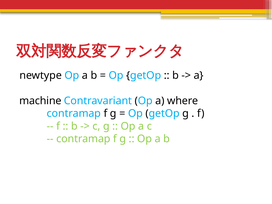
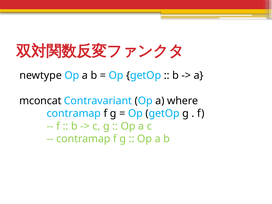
machine: machine -> mconcat (40, 101)
